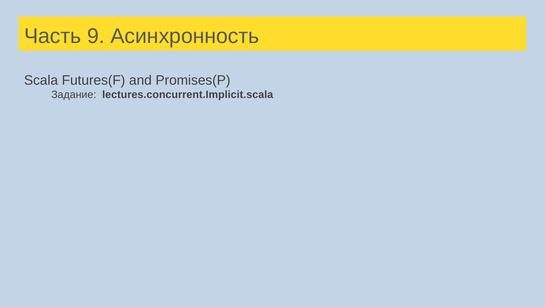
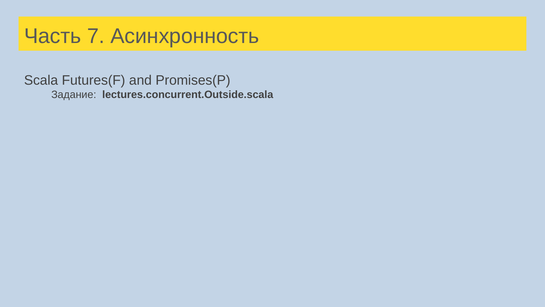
9: 9 -> 7 (96, 36)
lectures.concurrent.Implicit.scala: lectures.concurrent.Implicit.scala -> lectures.concurrent.Outside.scala (188, 95)
